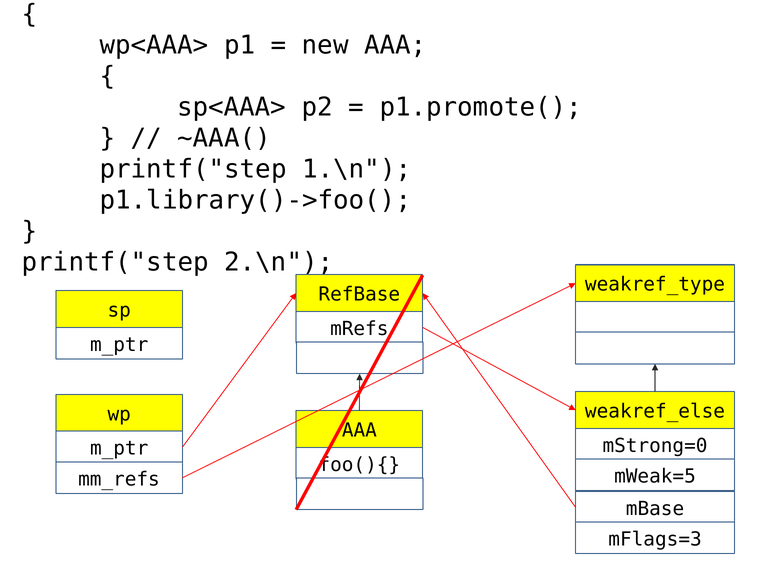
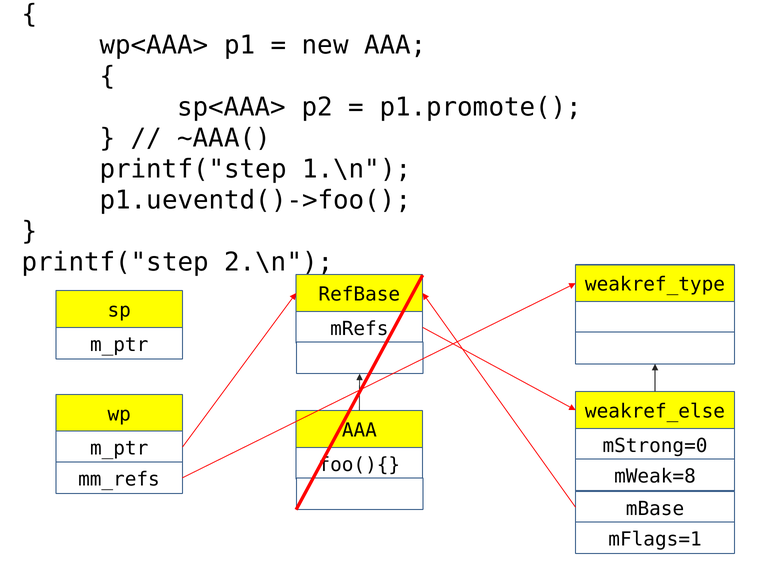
p1.library()->foo(: p1.library()->foo( -> p1.ueventd()->foo( (255, 200)
mWeak=5: mWeak=5 -> mWeak=8 (655, 476)
mFlags=3: mFlags=3 -> mFlags=1 (655, 539)
